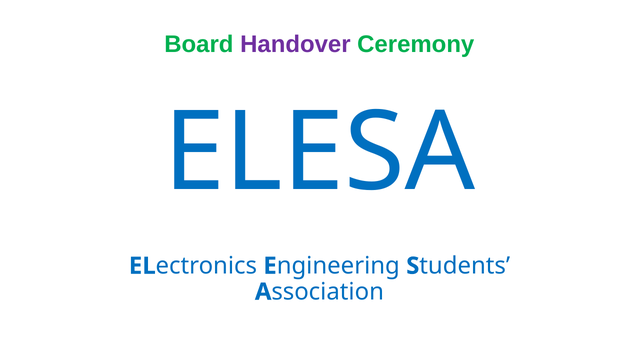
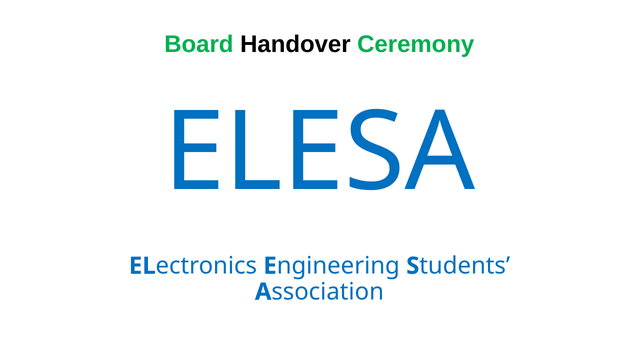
Handover colour: purple -> black (295, 44)
